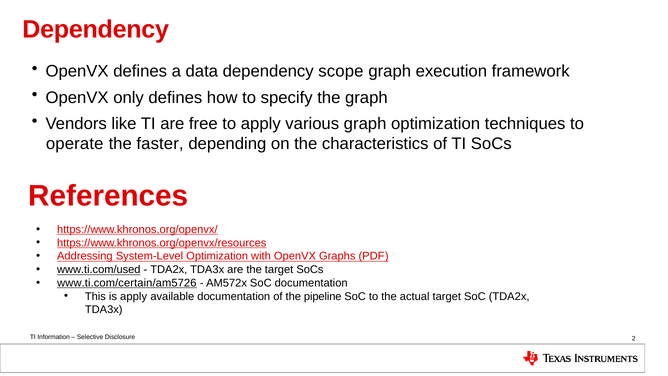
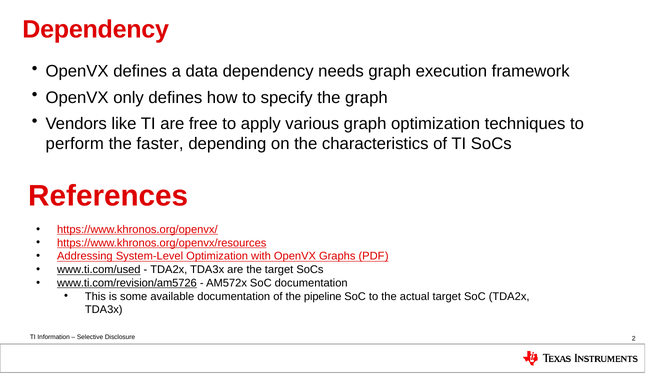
scope: scope -> needs (341, 71)
operate: operate -> perform (75, 144)
www.ti.com/certain/am5726: www.ti.com/certain/am5726 -> www.ti.com/revision/am5726 (127, 283)
is apply: apply -> some (134, 296)
